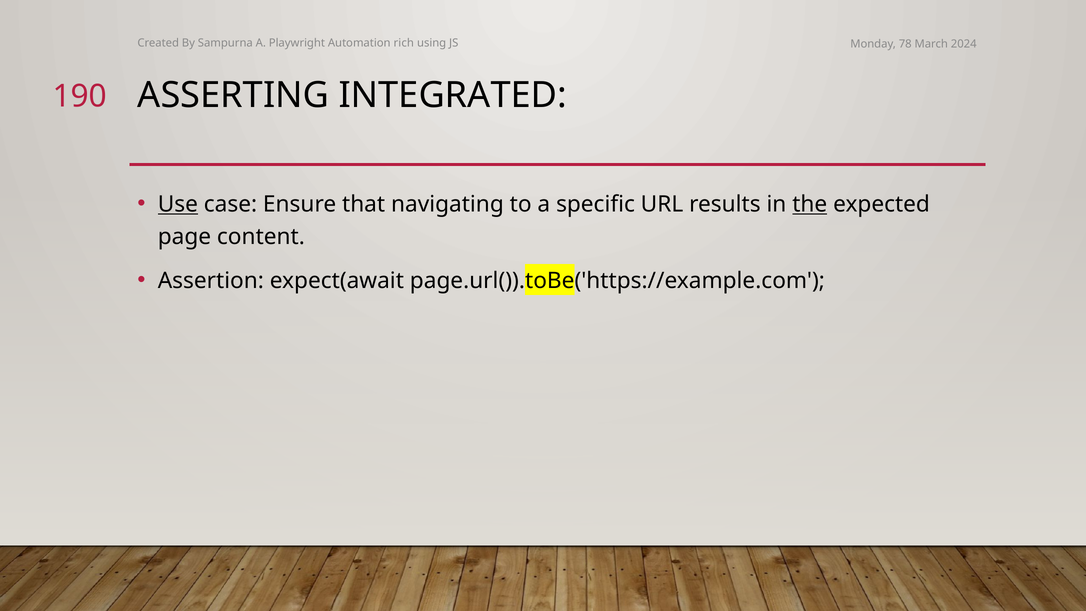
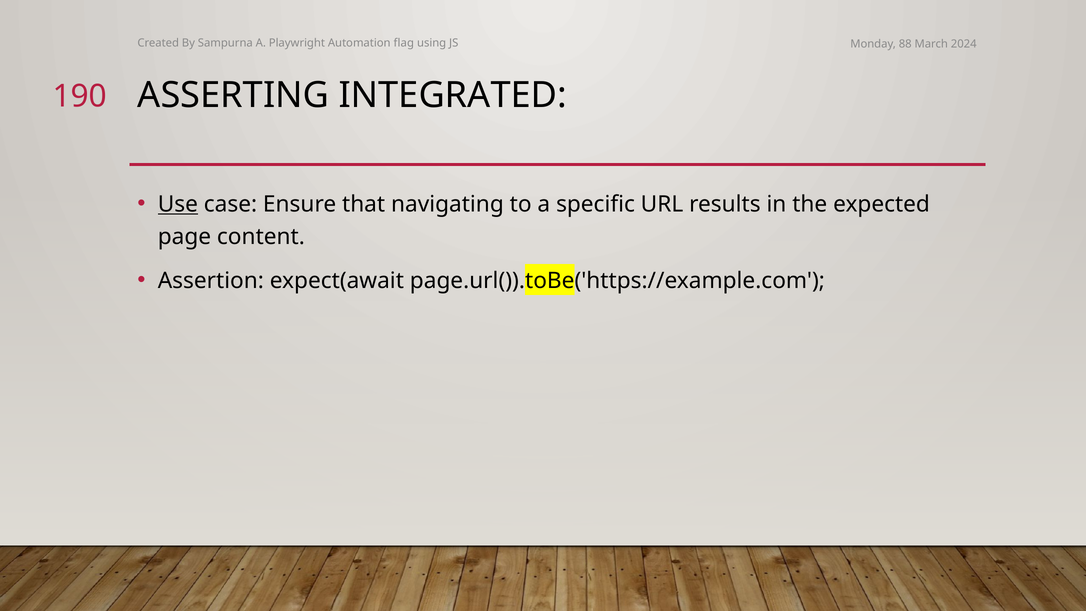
rich: rich -> flag (404, 43)
78: 78 -> 88 (905, 44)
the underline: present -> none (810, 204)
